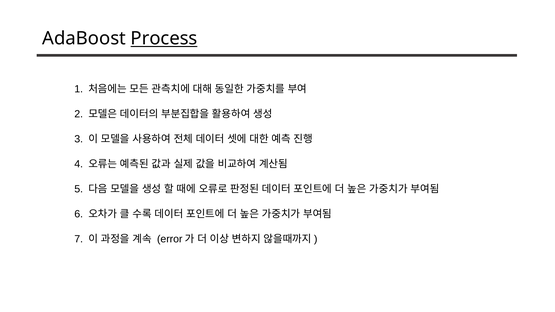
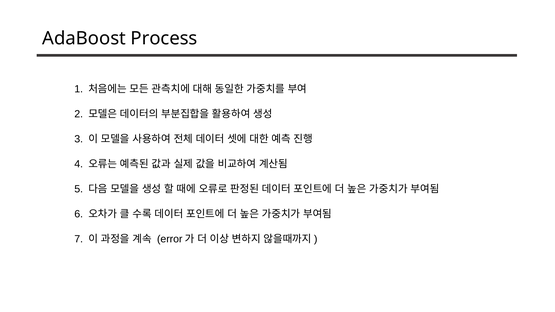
Process underline: present -> none (164, 38)
